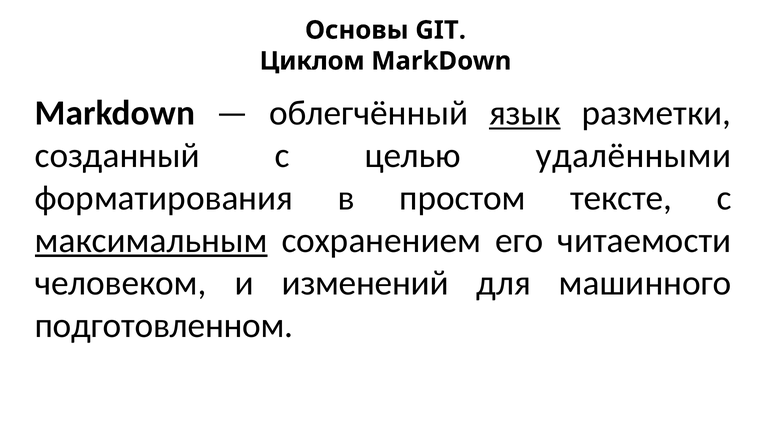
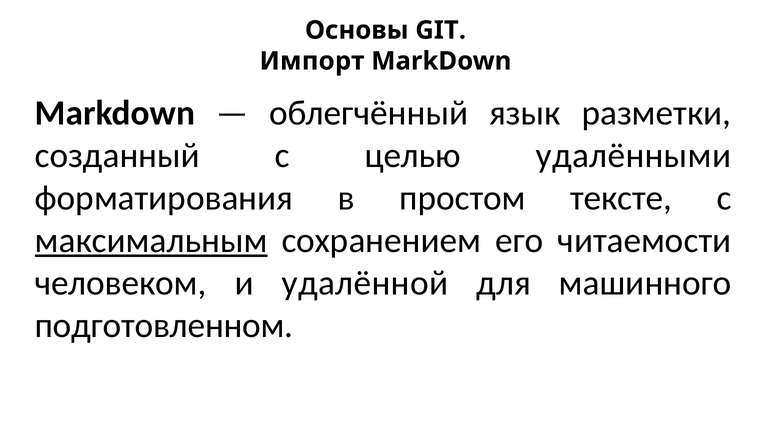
Циклом: Циклом -> Импорт (312, 61)
язык underline: present -> none (525, 113)
изменений: изменений -> удалённой (365, 283)
